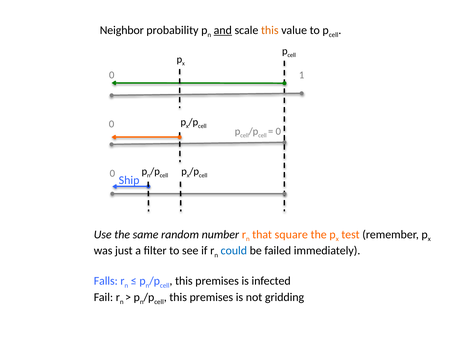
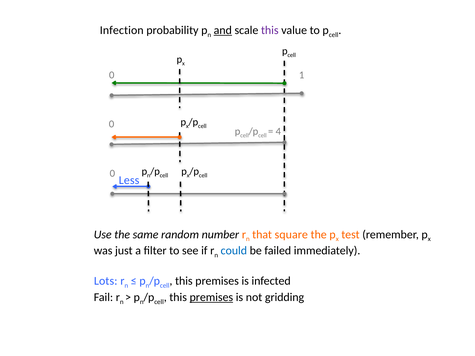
Neighbor: Neighbor -> Infection (122, 30)
this colour: orange -> purple (270, 30)
0: 0 -> 4 (278, 131)
Ship: Ship -> Less (129, 180)
Falls: Falls -> Lots (106, 281)
premises underline: none -> present (211, 297)
